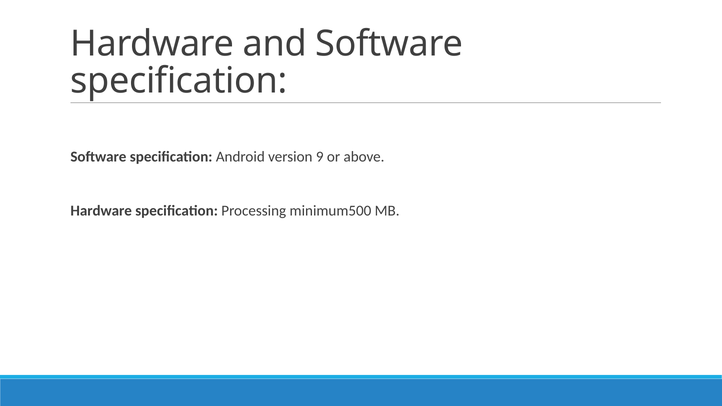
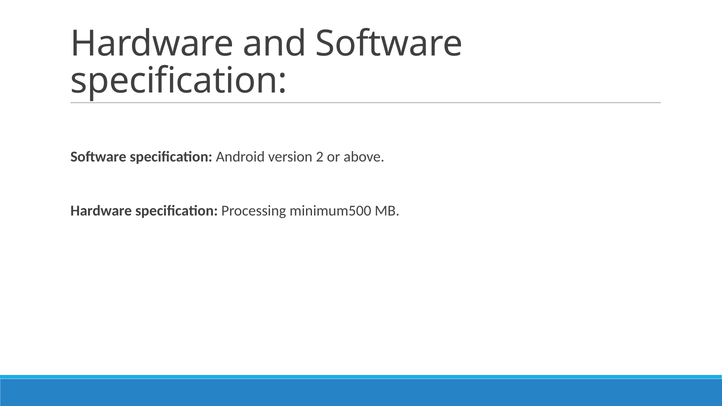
9: 9 -> 2 (320, 157)
